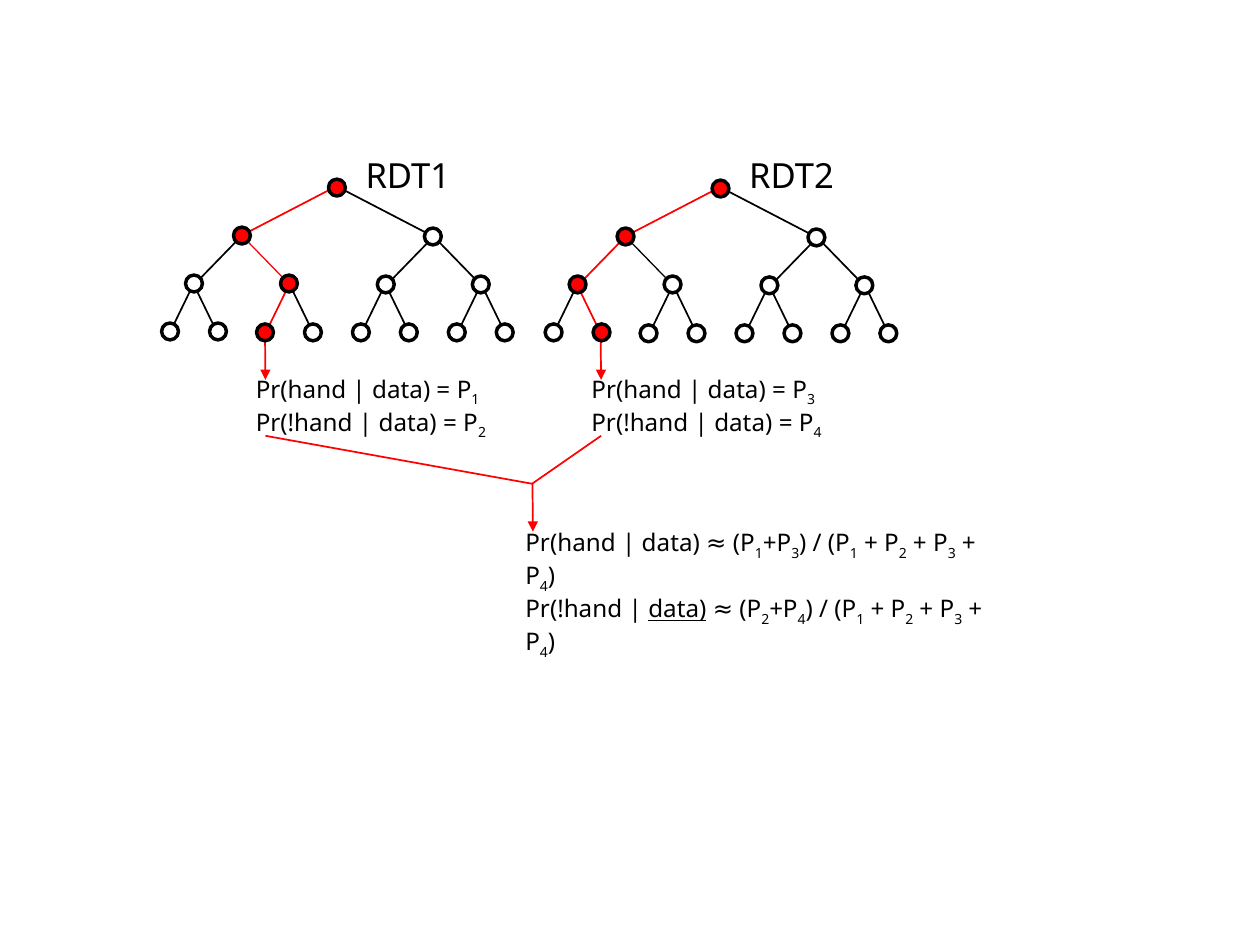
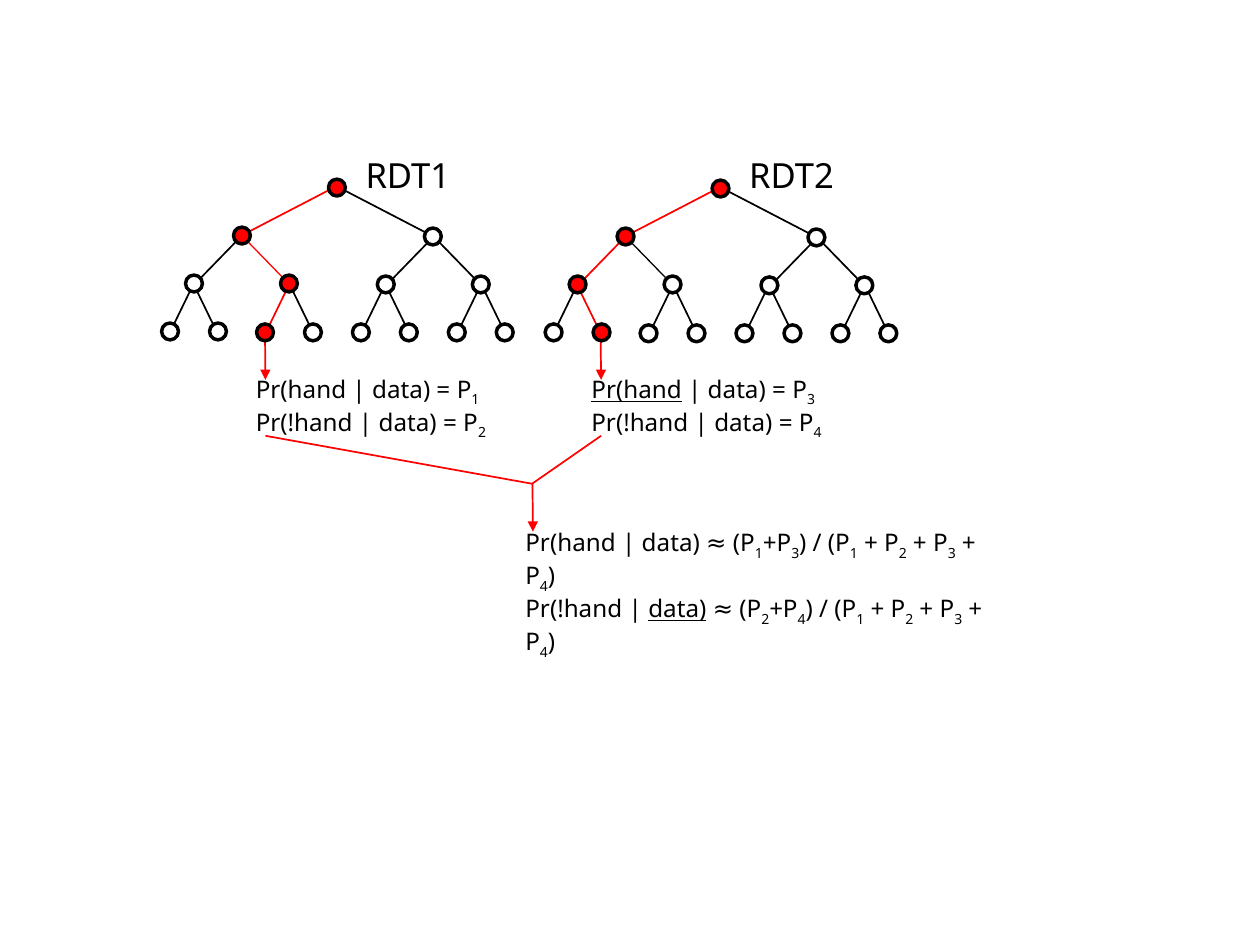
Pr(hand underline: none -> present (637, 391)
